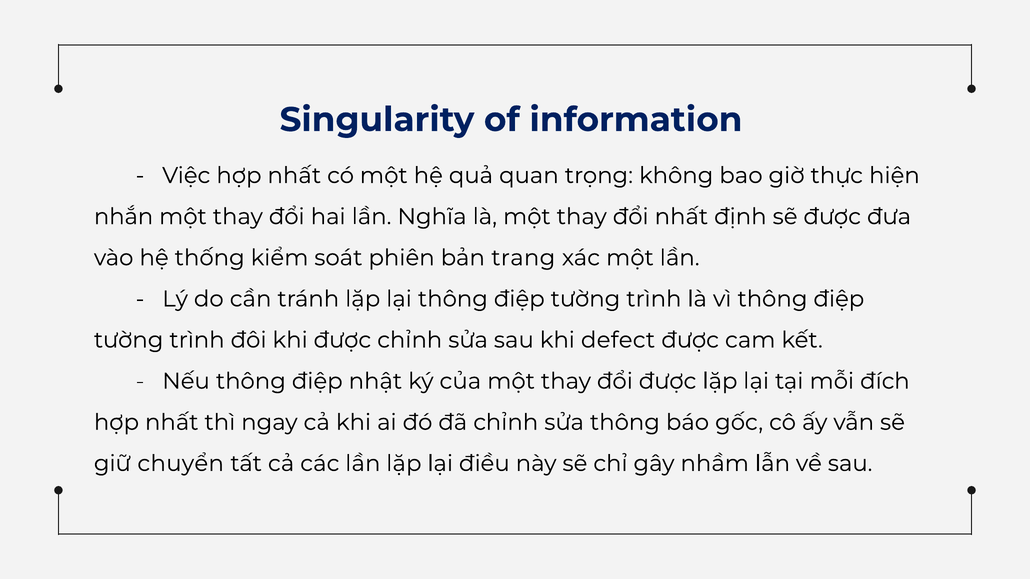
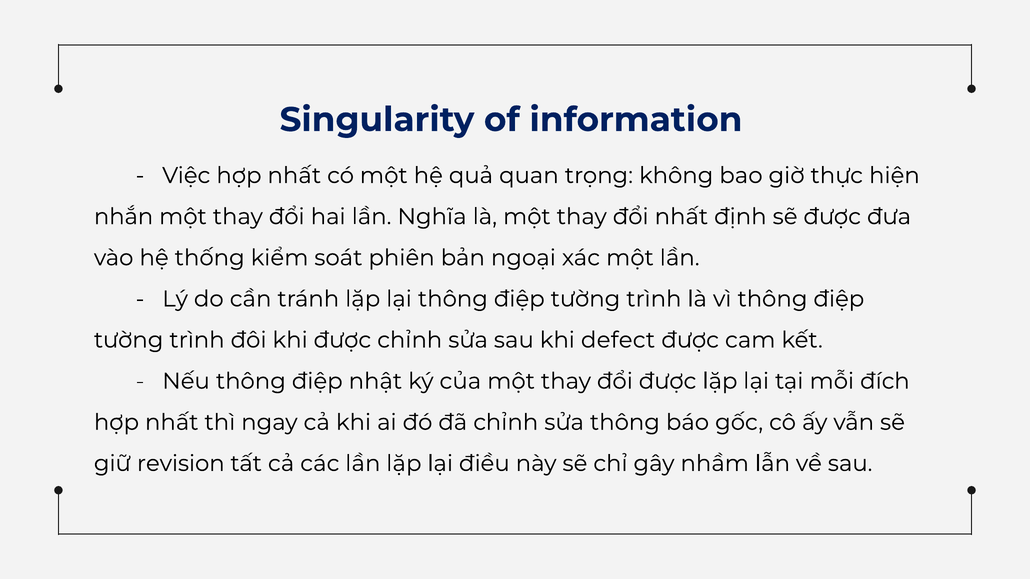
trang: trang -> ngoại (523, 258)
chuyển: chuyển -> revision (181, 464)
